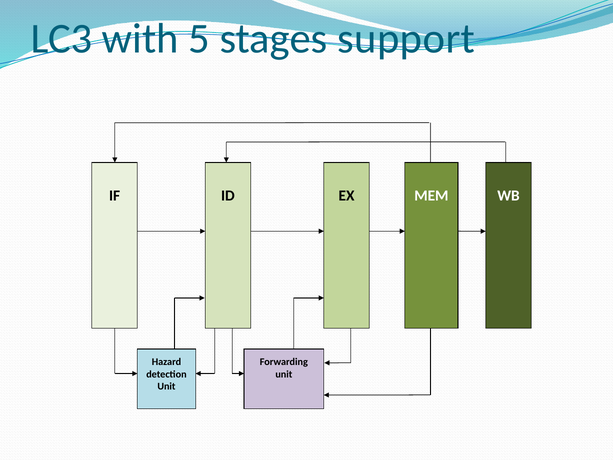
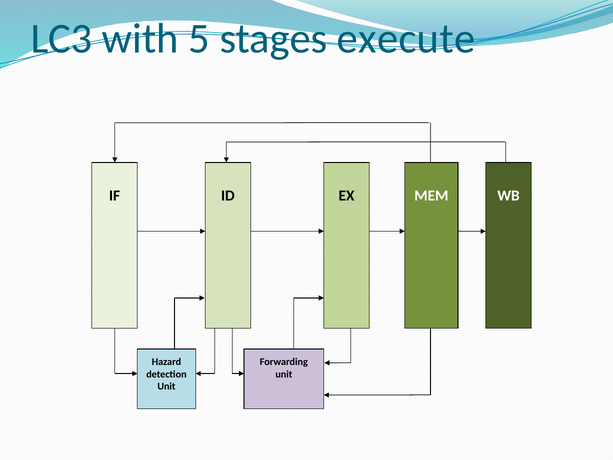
support: support -> execute (406, 39)
